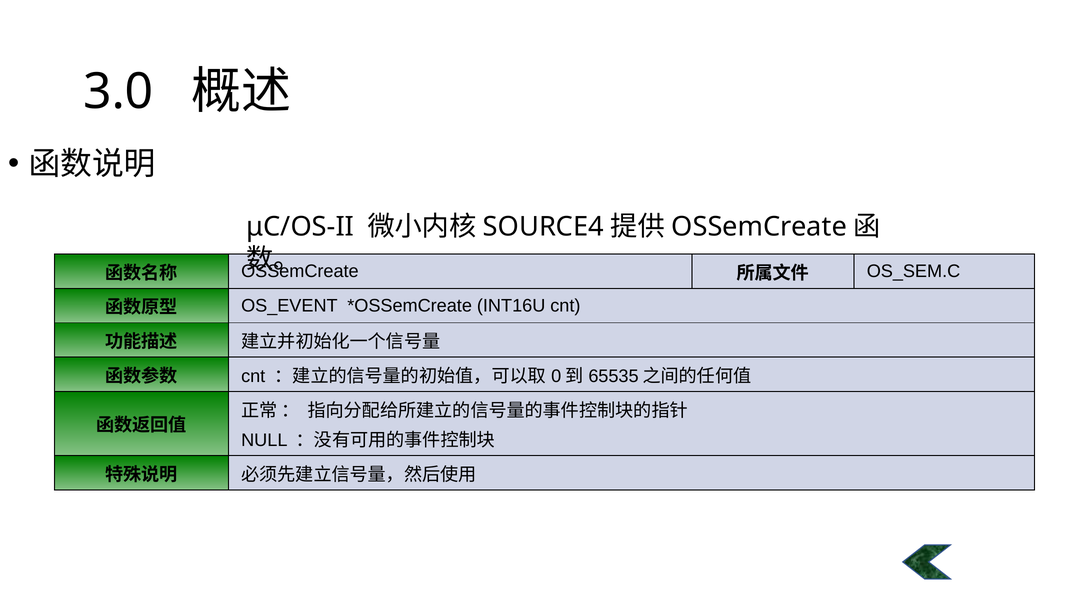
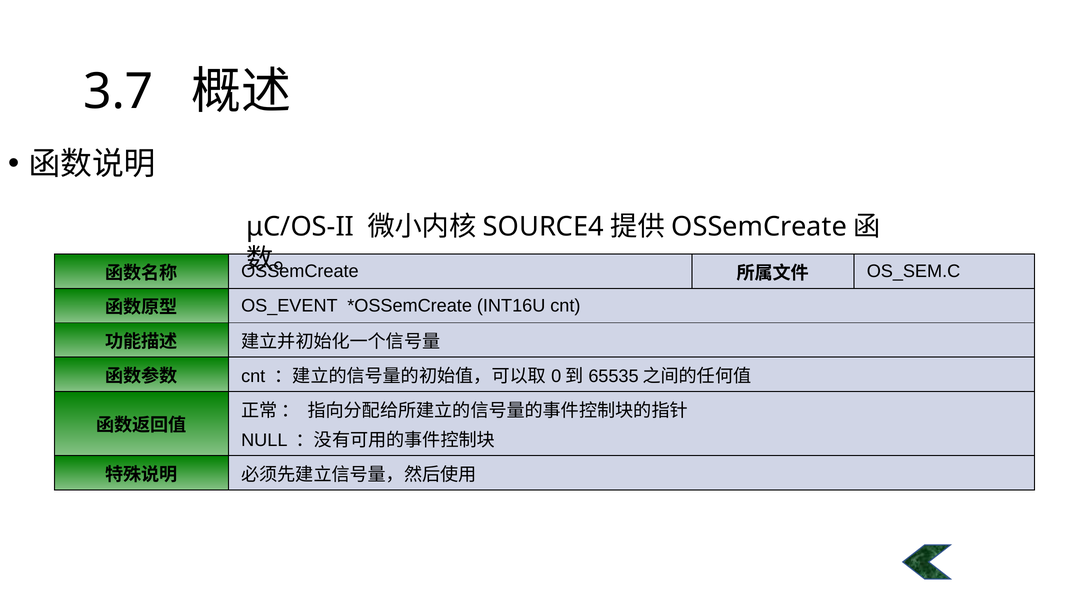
3.0: 3.0 -> 3.7 (118, 91)
